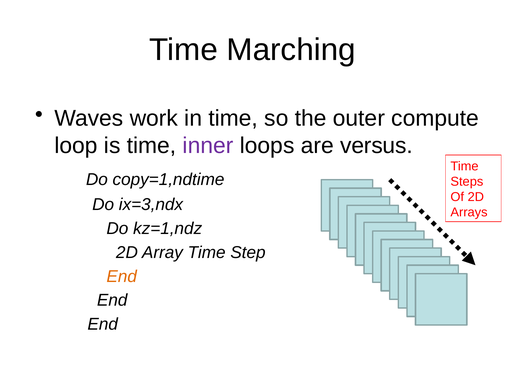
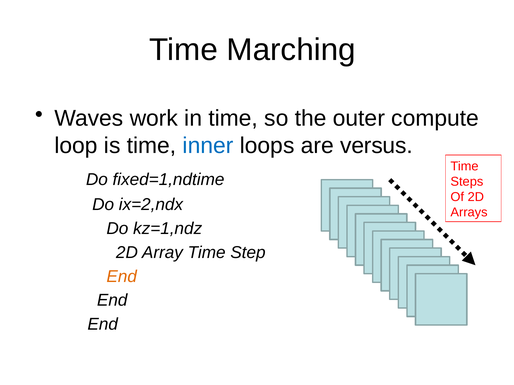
inner colour: purple -> blue (208, 146)
copy=1,ndtime: copy=1,ndtime -> fixed=1,ndtime (168, 180)
ix=3,ndx: ix=3,ndx -> ix=2,ndx (151, 205)
